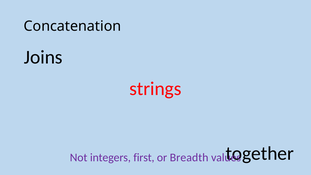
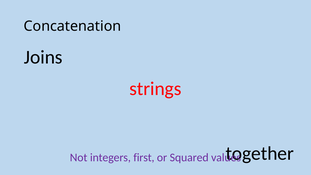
Breadth: Breadth -> Squared (189, 157)
